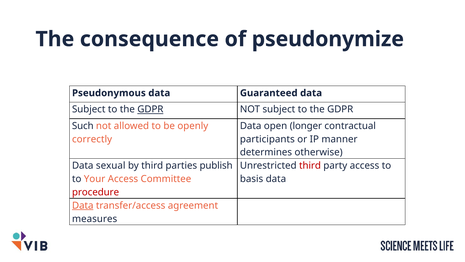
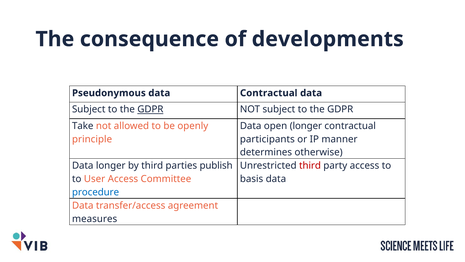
pseudonymize: pseudonymize -> developments (328, 39)
data Guaranteed: Guaranteed -> Contractual (269, 93)
Such: Such -> Take (83, 126)
correctly: correctly -> principle (92, 139)
Data sexual: sexual -> longer (111, 165)
Your: Your -> User (95, 179)
procedure colour: red -> blue (96, 192)
Data underline: present -> none (83, 205)
